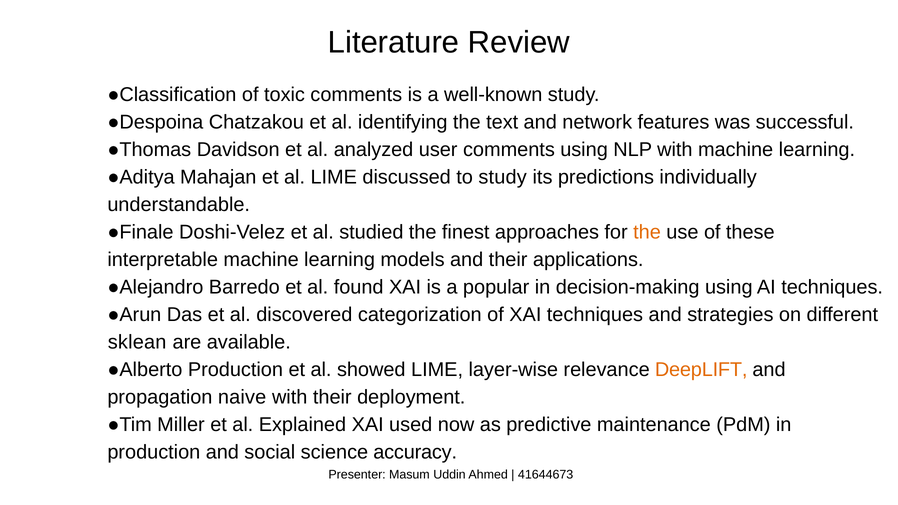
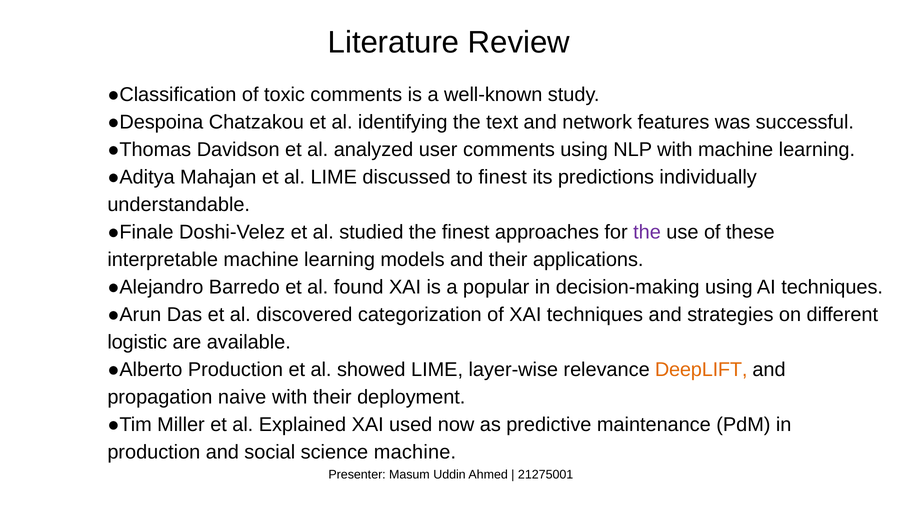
to study: study -> finest (503, 177)
the colour: orange -> purple (647, 232)
sklean: sklean -> logistic (137, 342)
science accuracy: accuracy -> machine (415, 452)
41644673: 41644673 -> 21275001 (546, 475)
